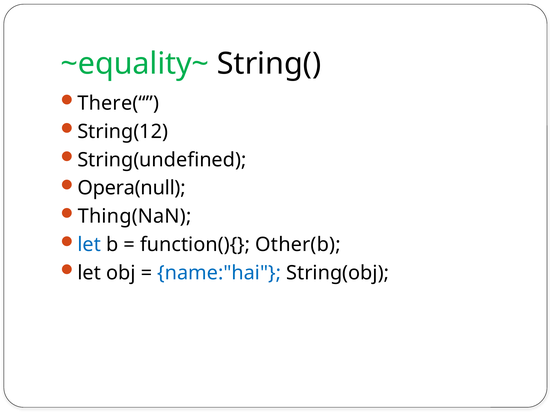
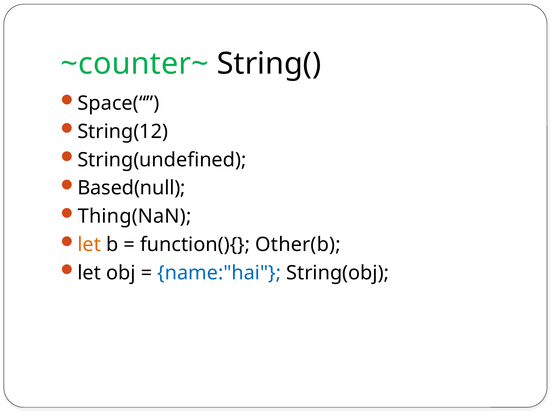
~equality~: ~equality~ -> ~counter~ (135, 64)
There(“: There(“ -> Space(“ (118, 103)
Opera(null: Opera(null -> Based(null (132, 188)
let colour: blue -> orange (89, 245)
